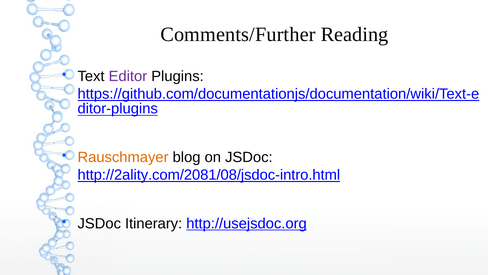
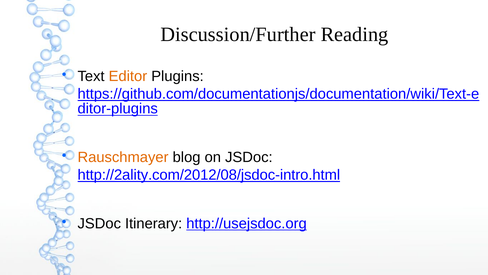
Comments/Further: Comments/Further -> Discussion/Further (238, 35)
Editor colour: purple -> orange (128, 76)
http://2ality.com/2081/08/jsdoc-intro.html: http://2ality.com/2081/08/jsdoc-intro.html -> http://2ality.com/2012/08/jsdoc-intro.html (209, 175)
